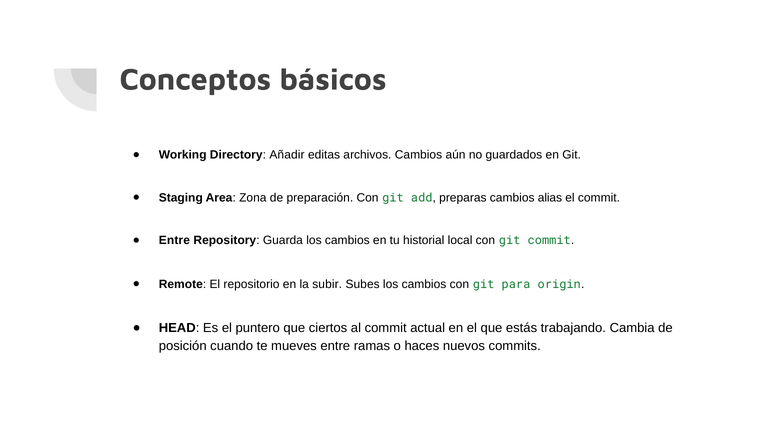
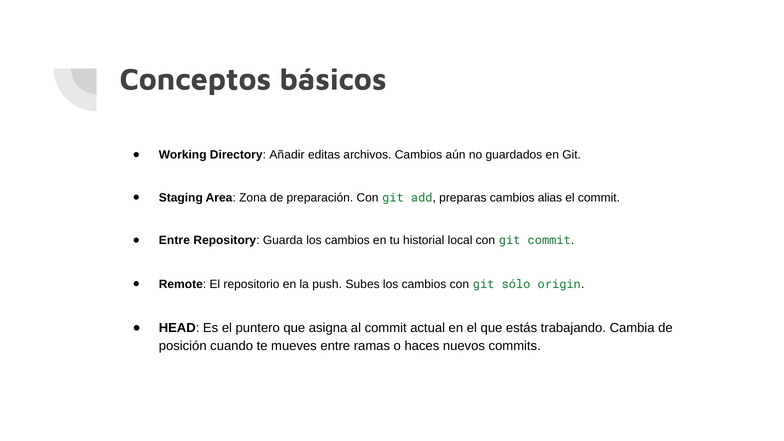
subir: subir -> push (327, 284)
para: para -> sólo (516, 284)
ciertos: ciertos -> asigna (328, 328)
